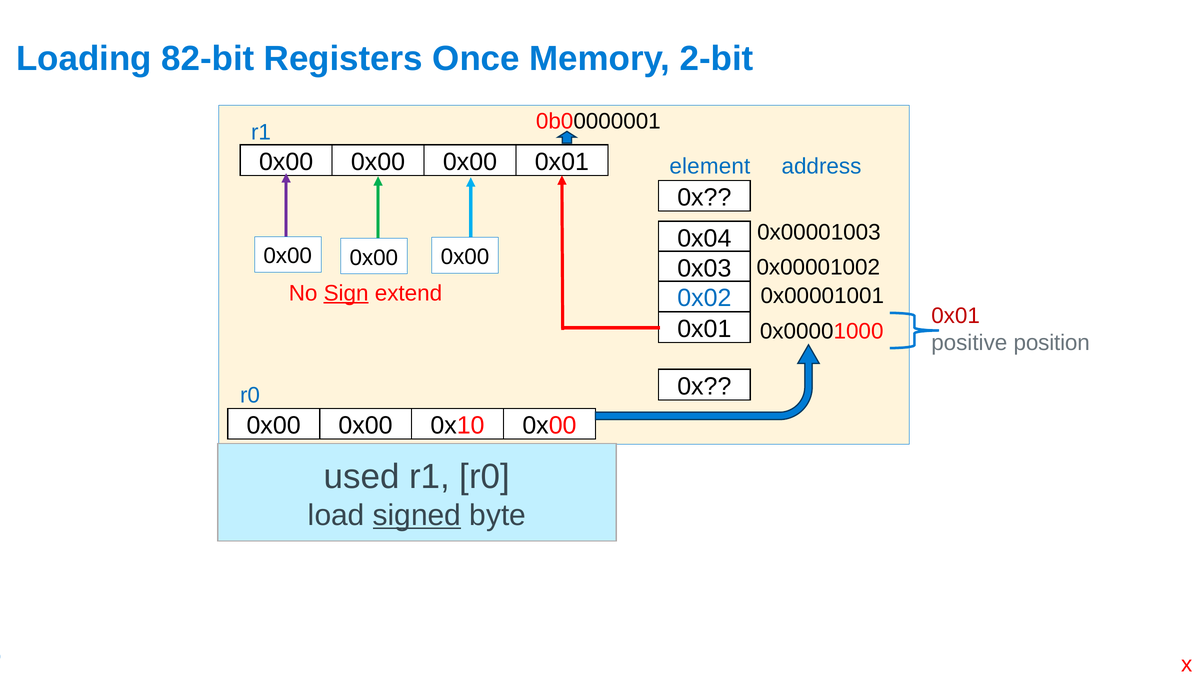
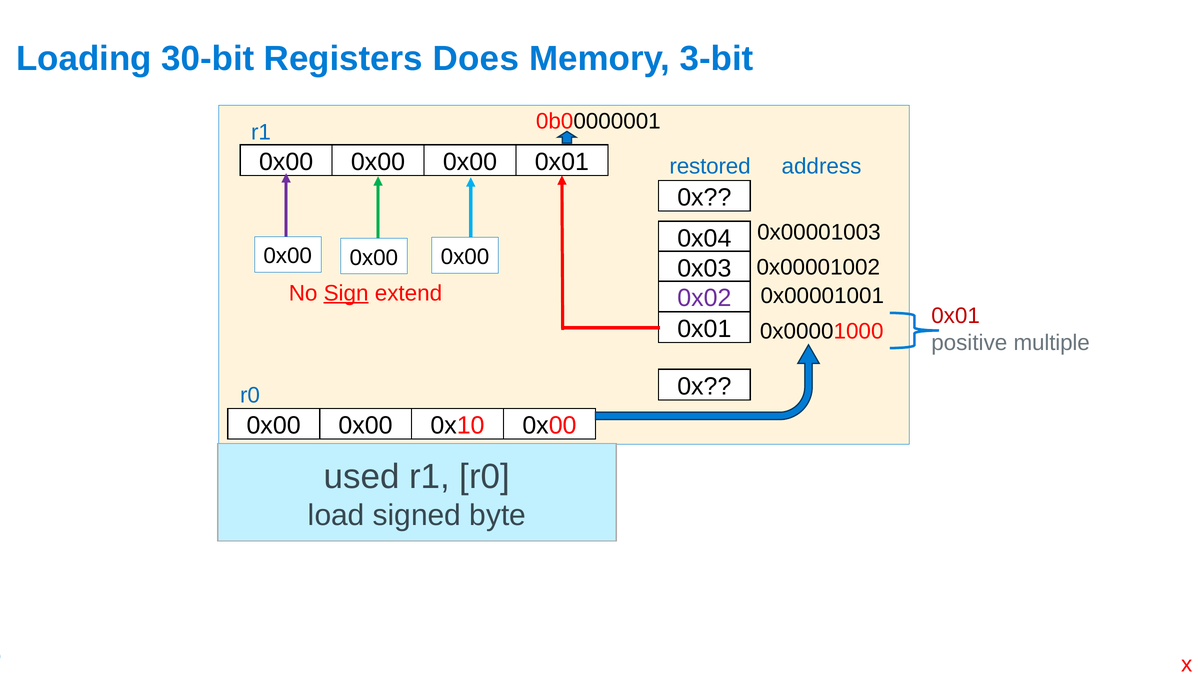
82-bit: 82-bit -> 30-bit (208, 58)
Once: Once -> Does (476, 58)
2-bit: 2-bit -> 3-bit (717, 58)
element: element -> restored (710, 167)
0x02 colour: blue -> purple (704, 298)
position: position -> multiple (1052, 343)
signed underline: present -> none (417, 515)
